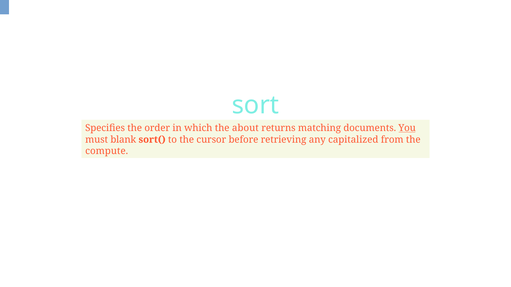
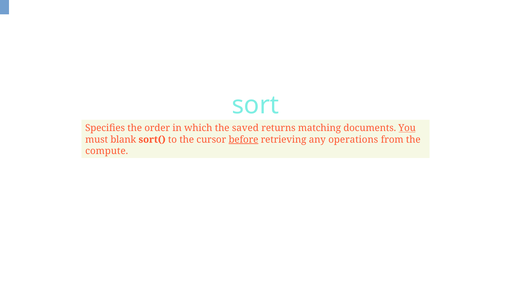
about: about -> saved (245, 128)
before underline: none -> present (243, 140)
capitalized: capitalized -> operations (353, 140)
